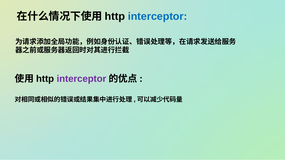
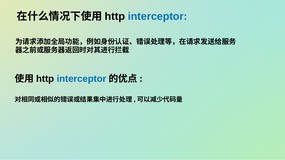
interceptor colour: purple -> blue (81, 79)
